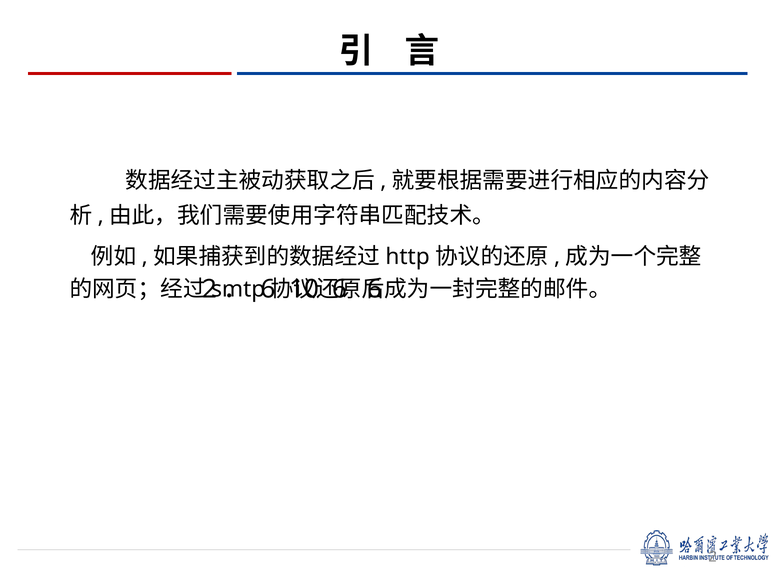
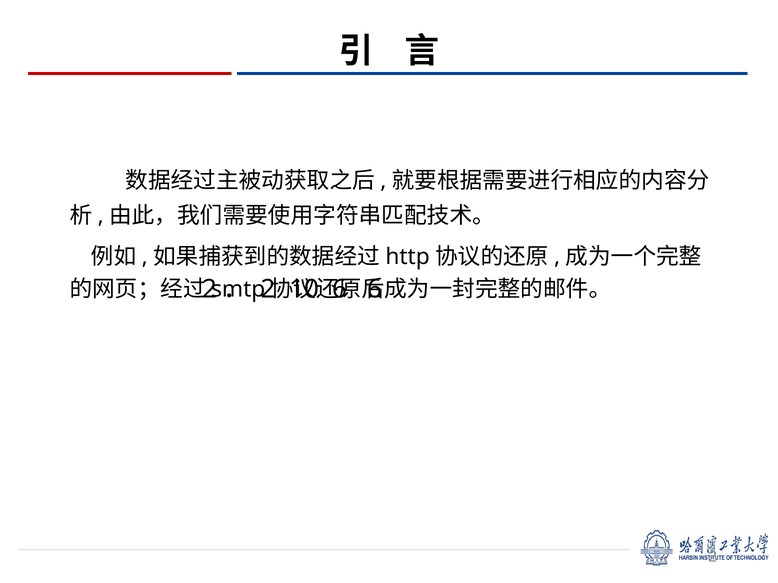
6: 6 -> 2 (268, 289)
